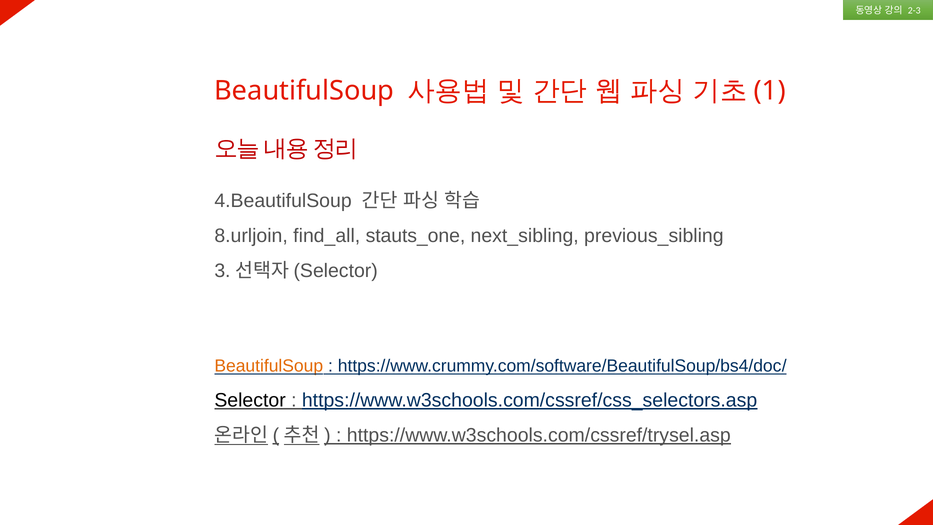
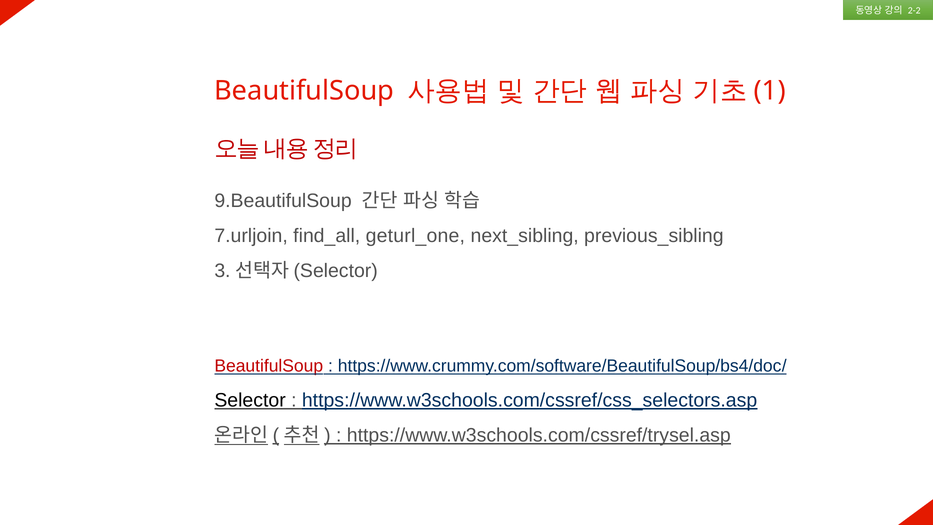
2-3: 2-3 -> 2-2 (914, 11)
4.BeautifulSoup: 4.BeautifulSoup -> 9.BeautifulSoup (283, 201)
8.urljoin: 8.urljoin -> 7.urljoin (251, 236)
stauts_one: stauts_one -> geturl_one (415, 236)
BeautifulSoup colour: orange -> red (269, 366)
